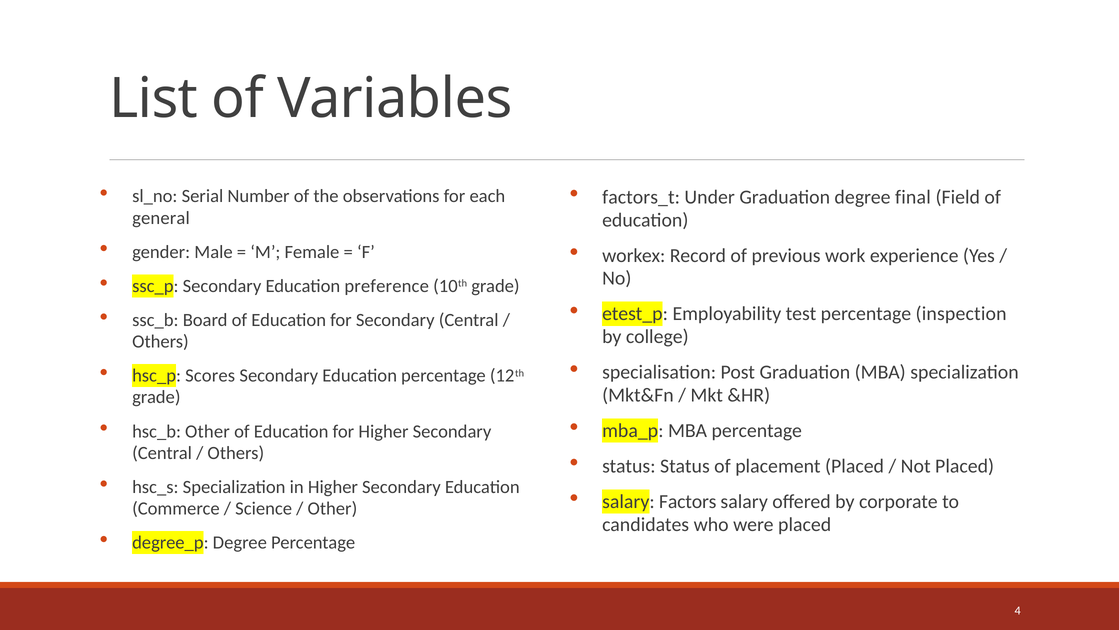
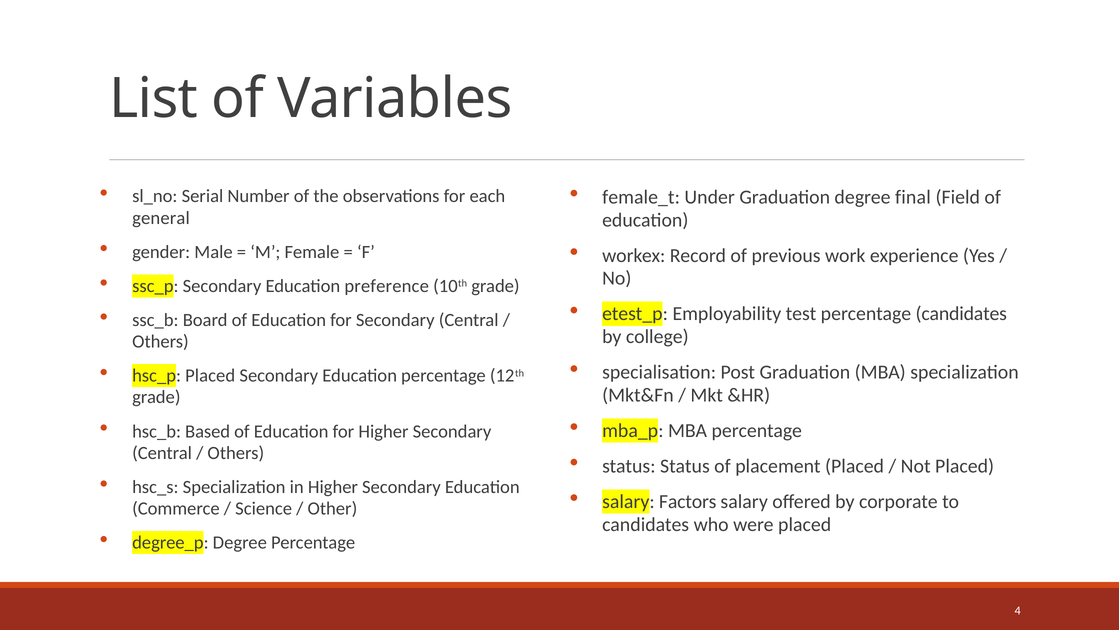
factors_t: factors_t -> female_t (641, 197)
percentage inspection: inspection -> candidates (961, 314)
hsc_p Scores: Scores -> Placed (210, 375)
hsc_b Other: Other -> Based (208, 431)
